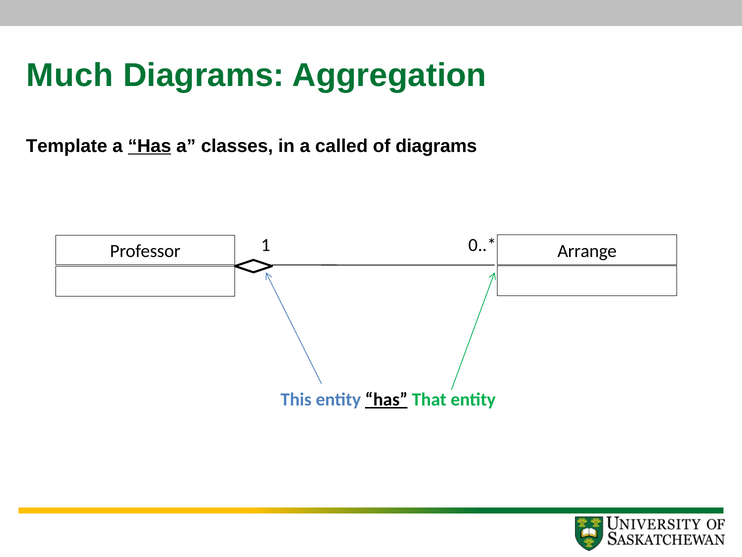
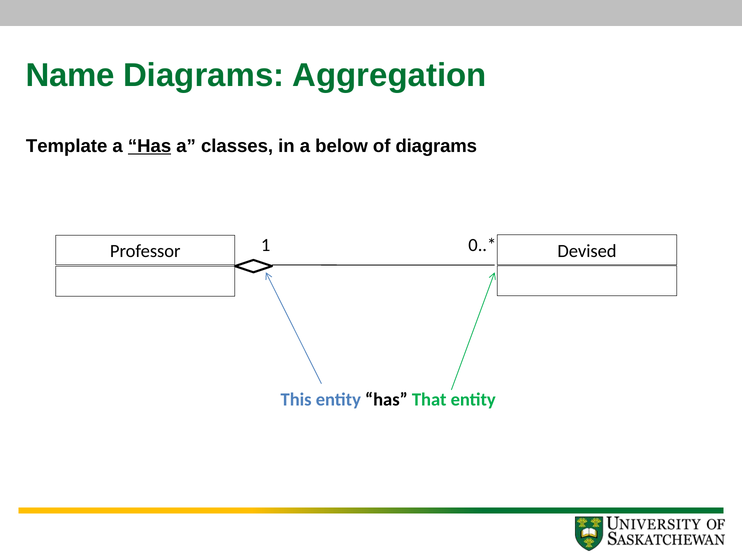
Much: Much -> Name (70, 75)
called: called -> below (342, 146)
Arrange: Arrange -> Devised (587, 251)
has underline: present -> none (386, 399)
